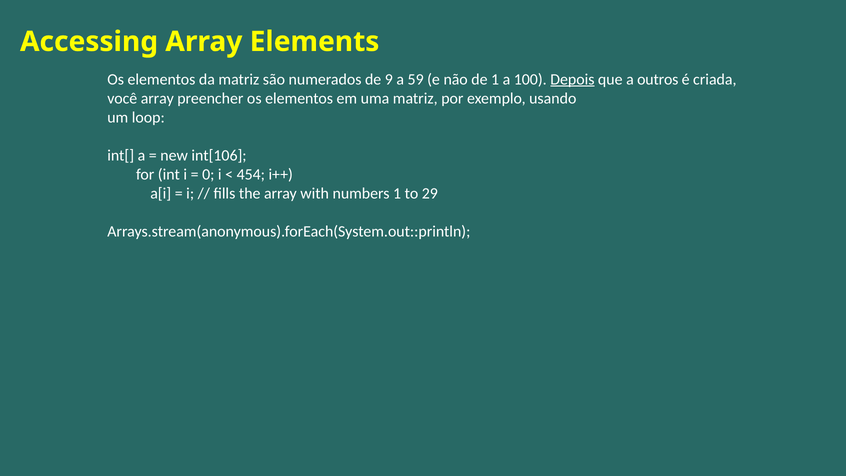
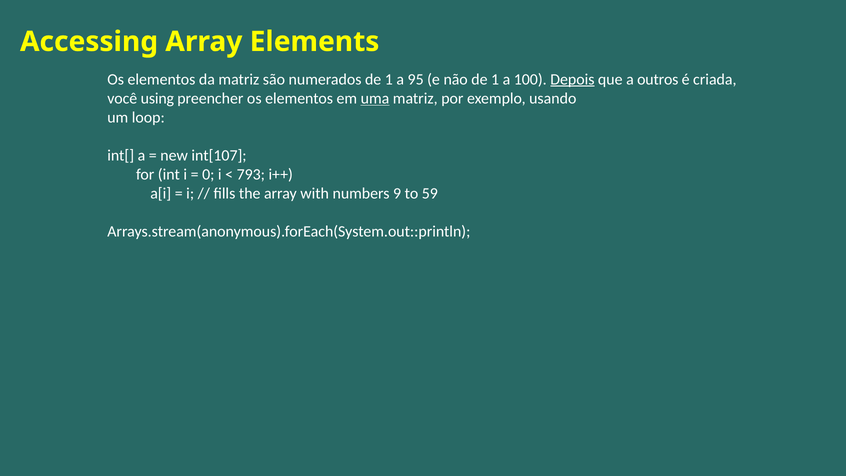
numerados de 9: 9 -> 1 (389, 79)
59: 59 -> 95 (416, 79)
você array: array -> using (157, 98)
uma underline: none -> present (375, 98)
int[106: int[106 -> int[107 (219, 156)
454: 454 -> 793 (251, 175)
numbers 1: 1 -> 9 (397, 194)
29: 29 -> 59 (430, 194)
